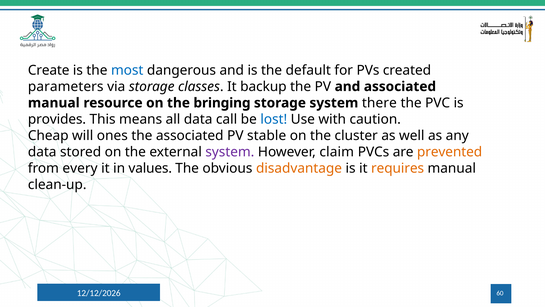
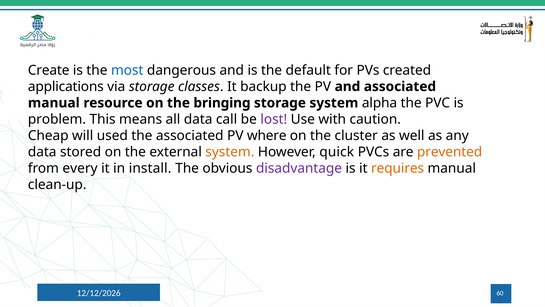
parameters: parameters -> applications (66, 86)
there: there -> alpha (379, 103)
provides: provides -> problem (57, 119)
lost colour: blue -> purple (274, 119)
ones: ones -> used (112, 135)
stable: stable -> where (267, 135)
system colour: purple -> orange (230, 152)
claim: claim -> quick (337, 152)
values: values -> install (150, 168)
disadvantage colour: orange -> purple (299, 168)
